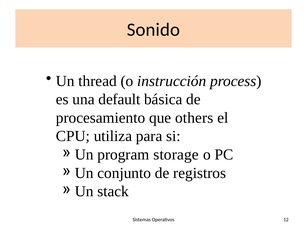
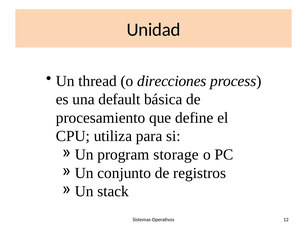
Sonido: Sonido -> Unidad (154, 30)
instrucción: instrucción -> direcciones (172, 81)
others: others -> define (194, 118)
